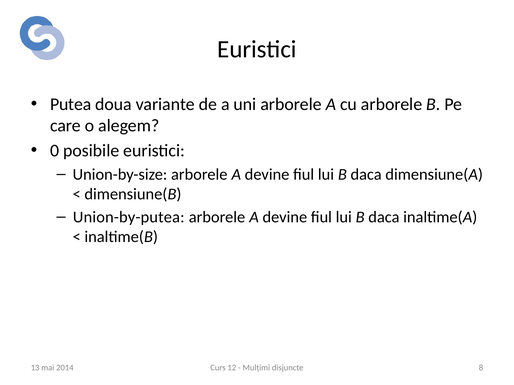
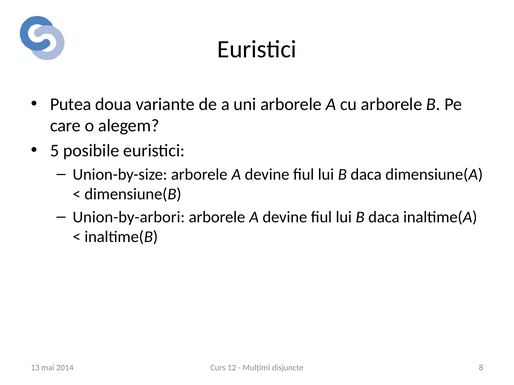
0: 0 -> 5 (55, 151)
Union-by-putea: Union-by-putea -> Union-by-arbori (129, 217)
